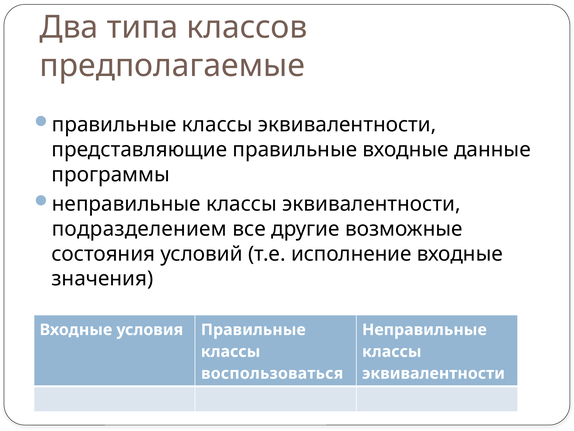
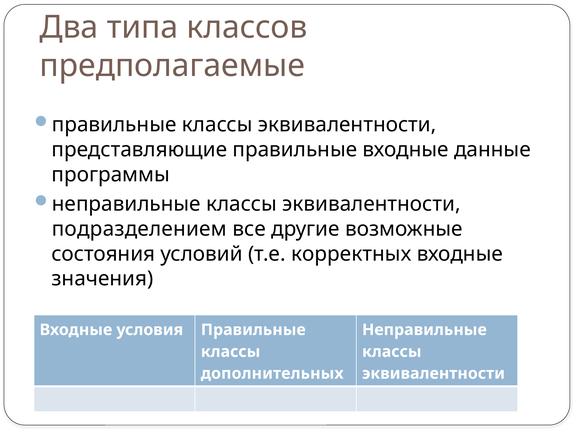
исполнение: исполнение -> корректных (351, 254)
воспользоваться: воспользоваться -> дополнительных (272, 373)
